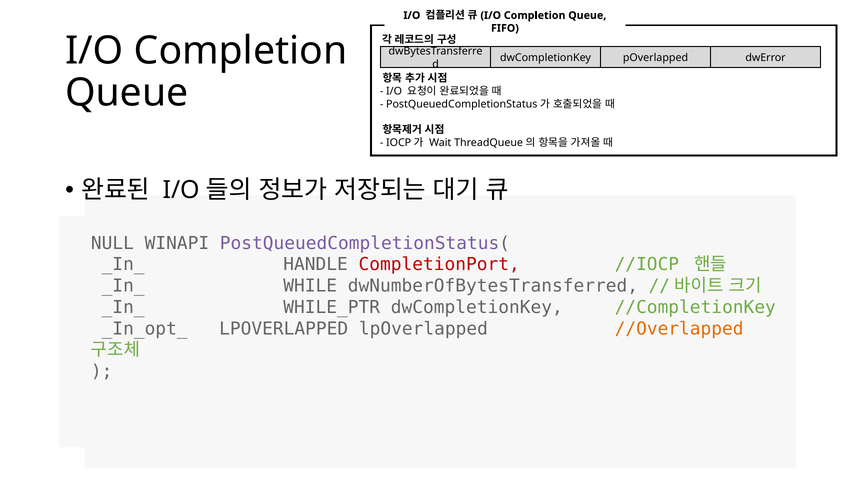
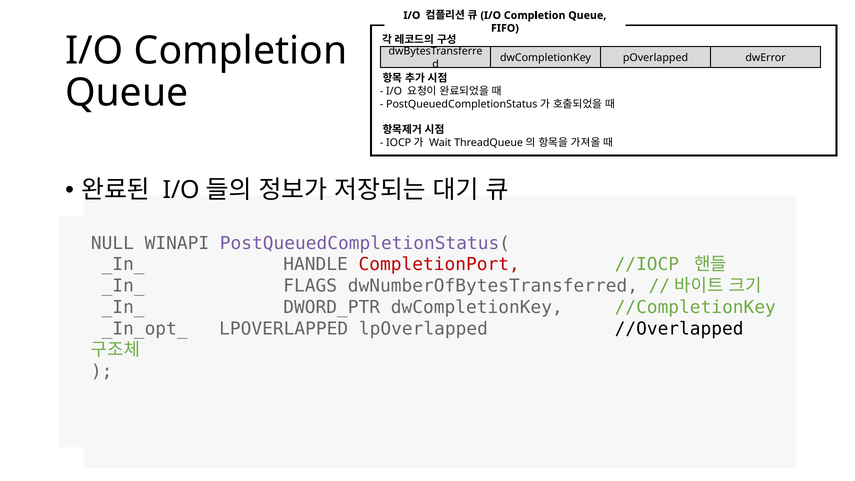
WHILE: WHILE -> FLAGS (310, 286)
WHILE_PTR: WHILE_PTR -> DWORD_PTR (332, 307)
//Overlapped colour: orange -> black (679, 329)
